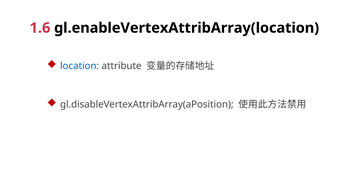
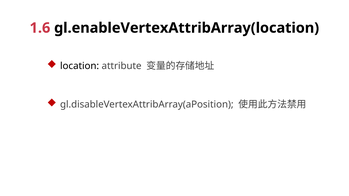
location colour: blue -> black (80, 66)
